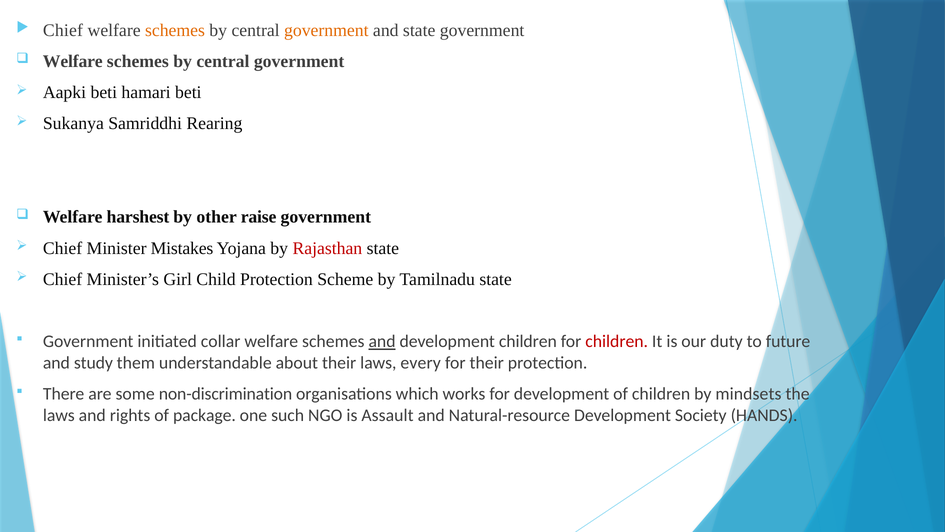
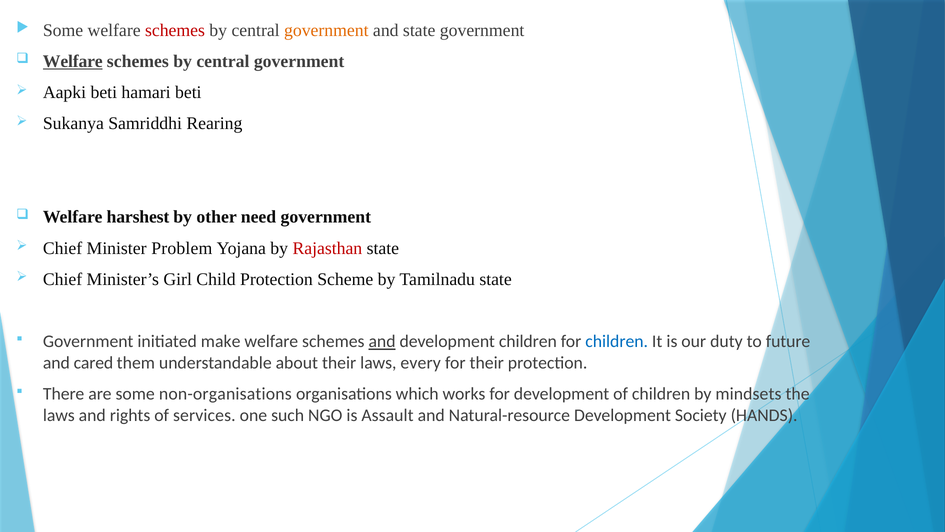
Chief: Chief -> Some (63, 30)
schemes colour: orange -> red (175, 30)
Welfare underline: none -> present (73, 61)
raise: raise -> need (258, 217)
Mistakes: Mistakes -> Problem (182, 248)
collar: collar -> make (221, 341)
children colour: red -> blue (617, 341)
study: study -> cared (93, 363)
non-discrimination: non-discrimination -> non-organisations (225, 394)
package: package -> services (204, 415)
